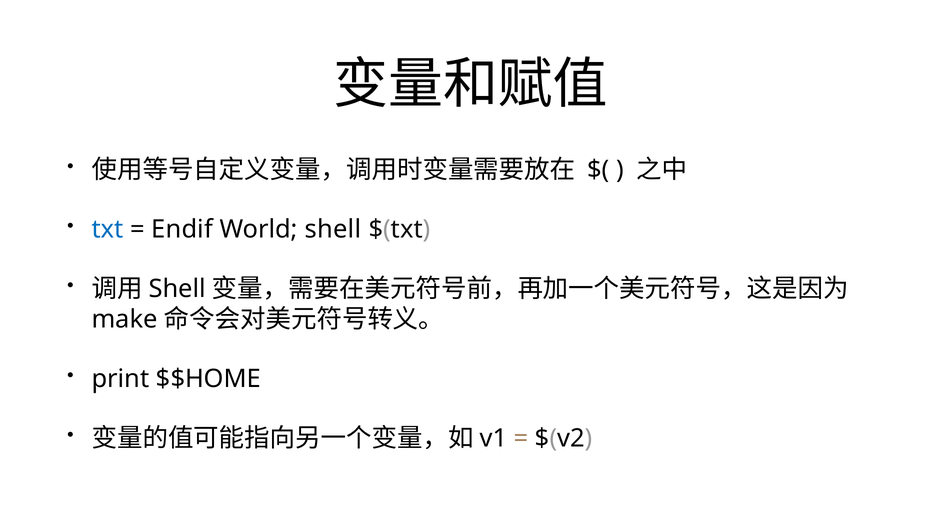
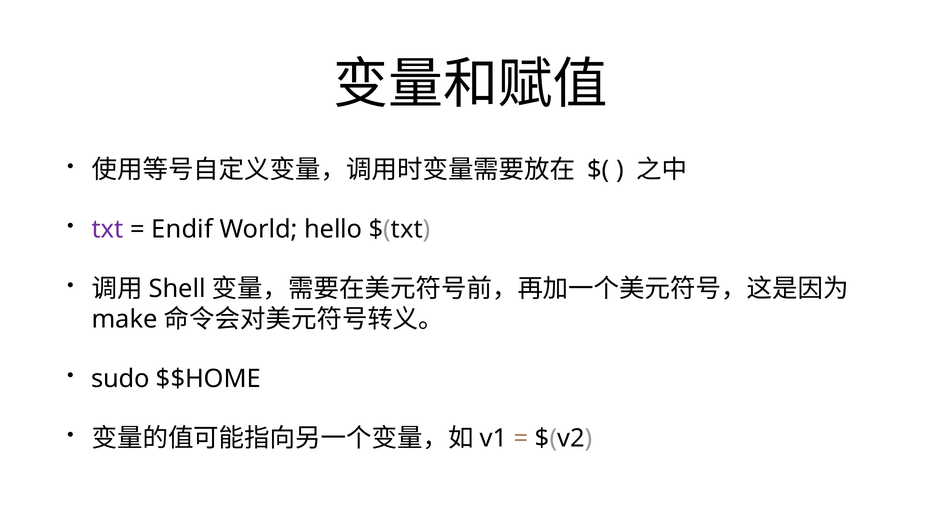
txt colour: blue -> purple (108, 230)
World shell: shell -> hello (333, 230)
print: print -> sudo (121, 379)
